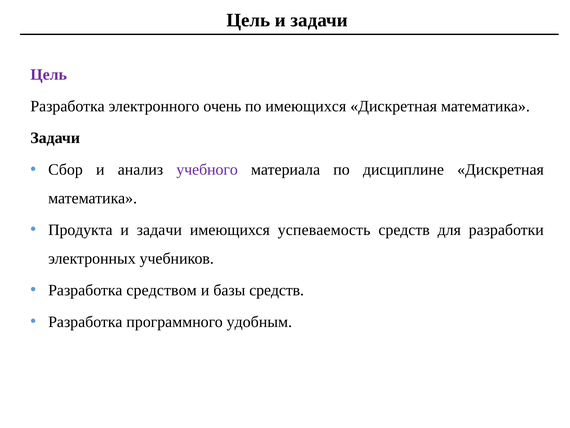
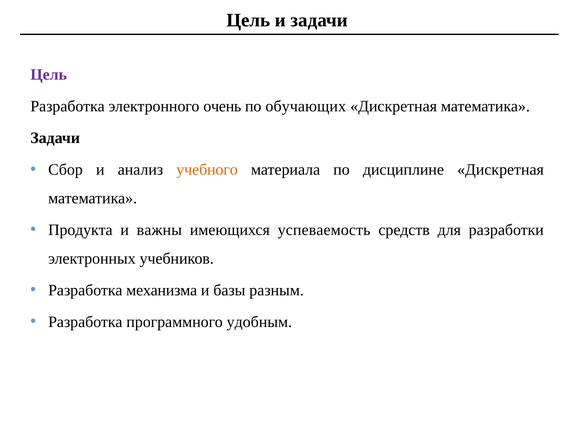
по имеющихся: имеющихся -> обучающих (306, 106)
учебного colour: purple -> orange (207, 169)
задачи: задачи -> важны (159, 230)
средством: средством -> механизма (162, 290)
базы средств: средств -> разным (277, 290)
